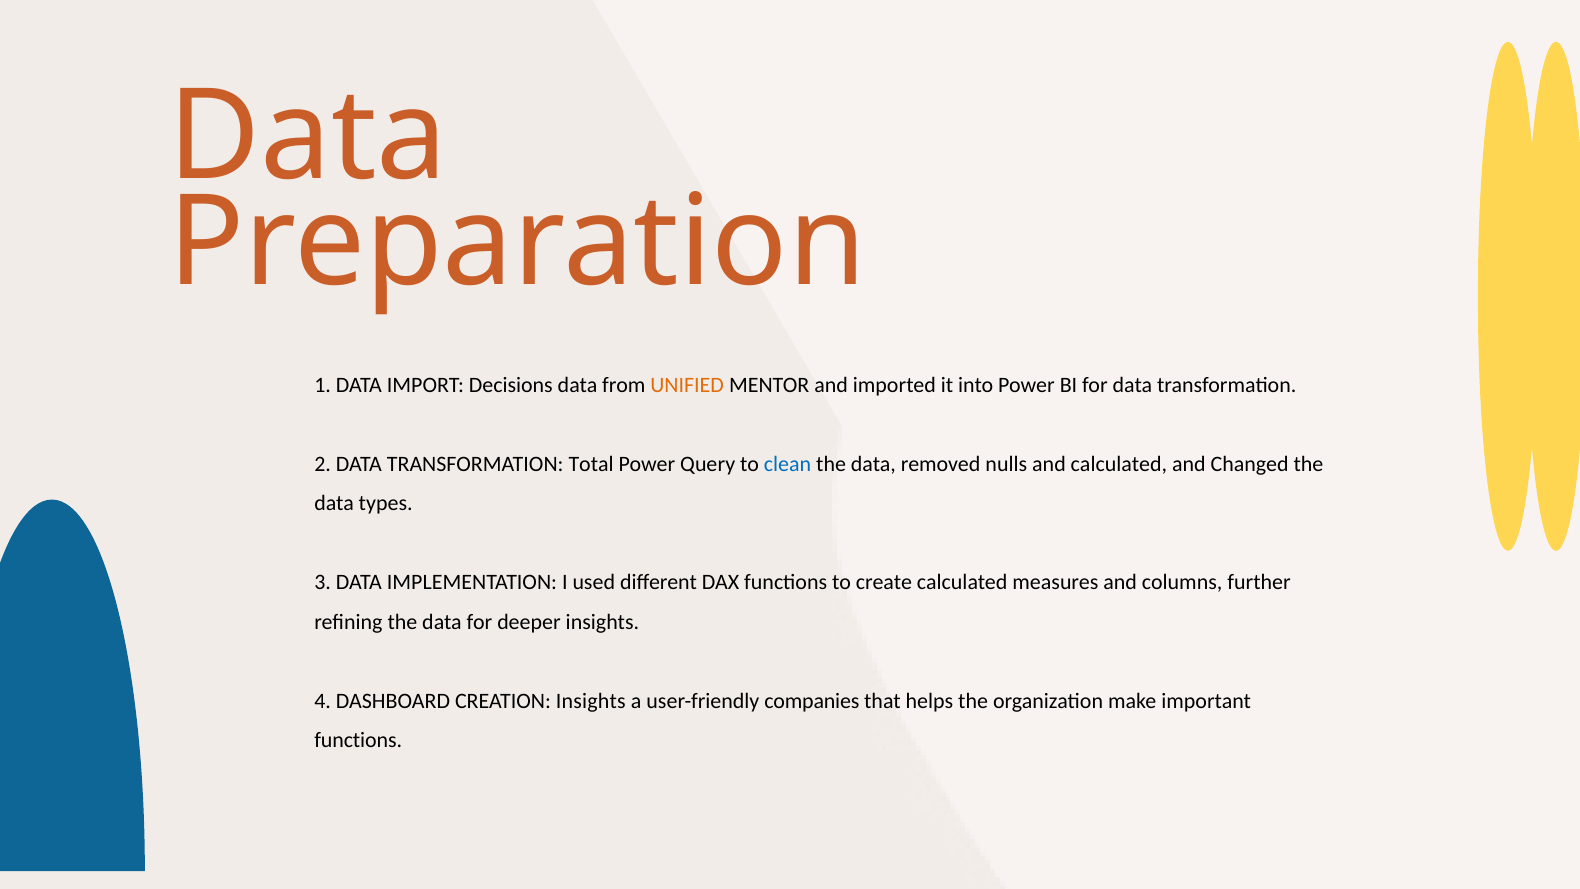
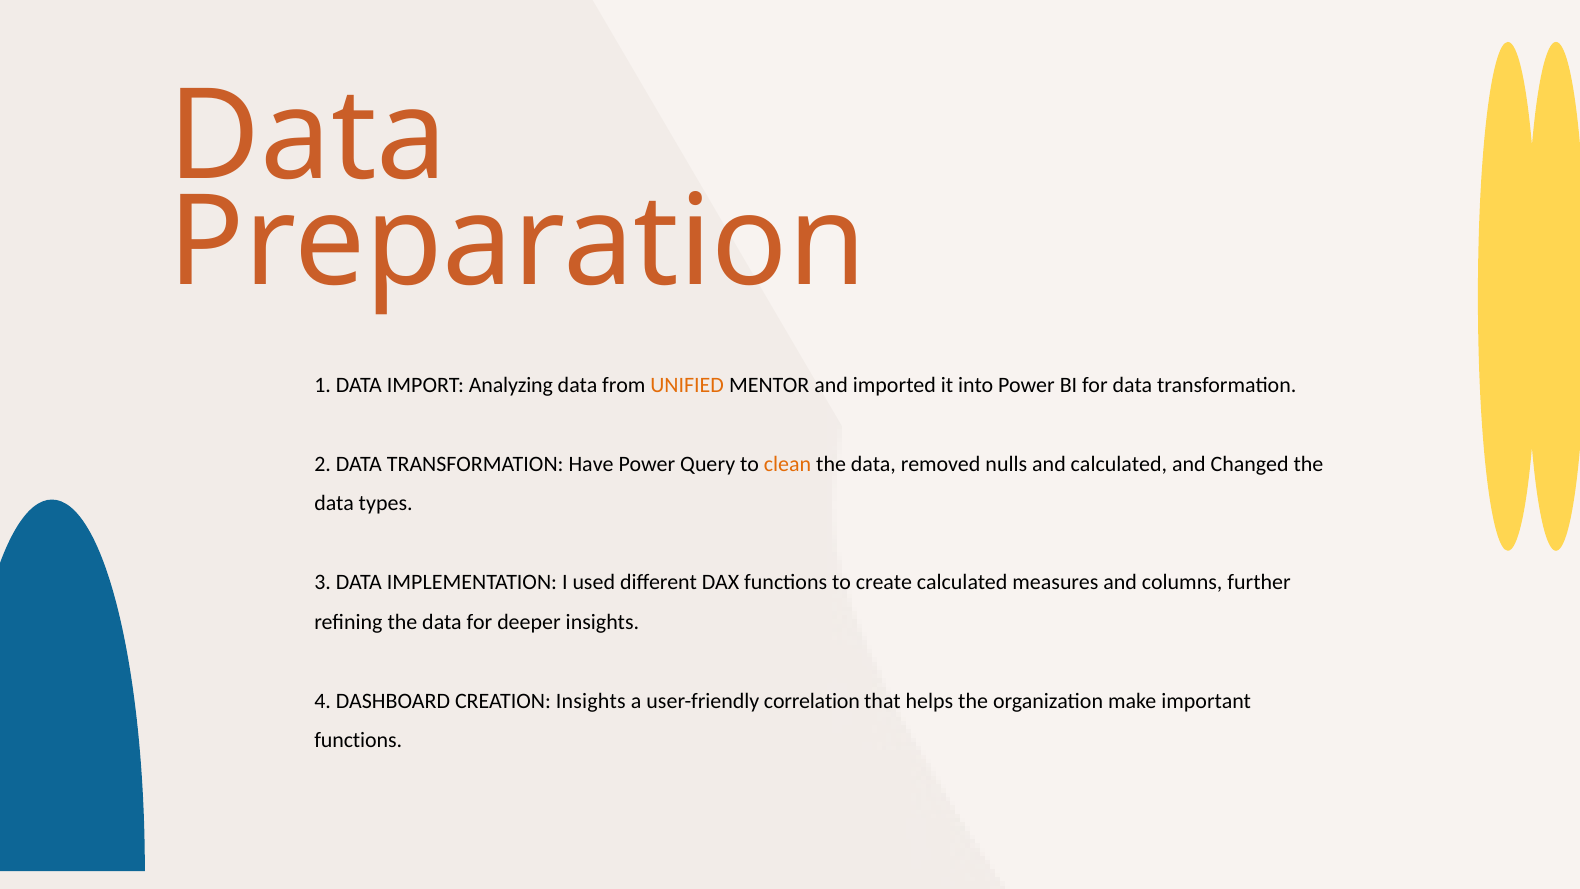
Decisions: Decisions -> Analyzing (511, 385)
Total: Total -> Have (591, 464)
clean colour: blue -> orange (787, 464)
companies: companies -> correlation (812, 701)
